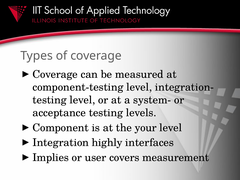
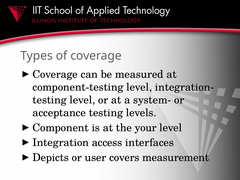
highly: highly -> access (107, 143)
Implies: Implies -> Depicts (51, 158)
